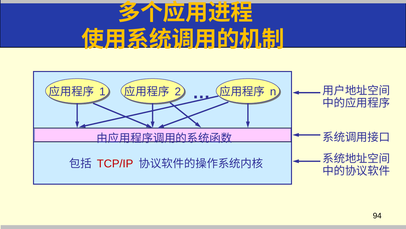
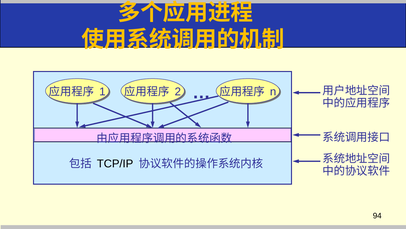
TCP/IP colour: red -> black (115, 163)
